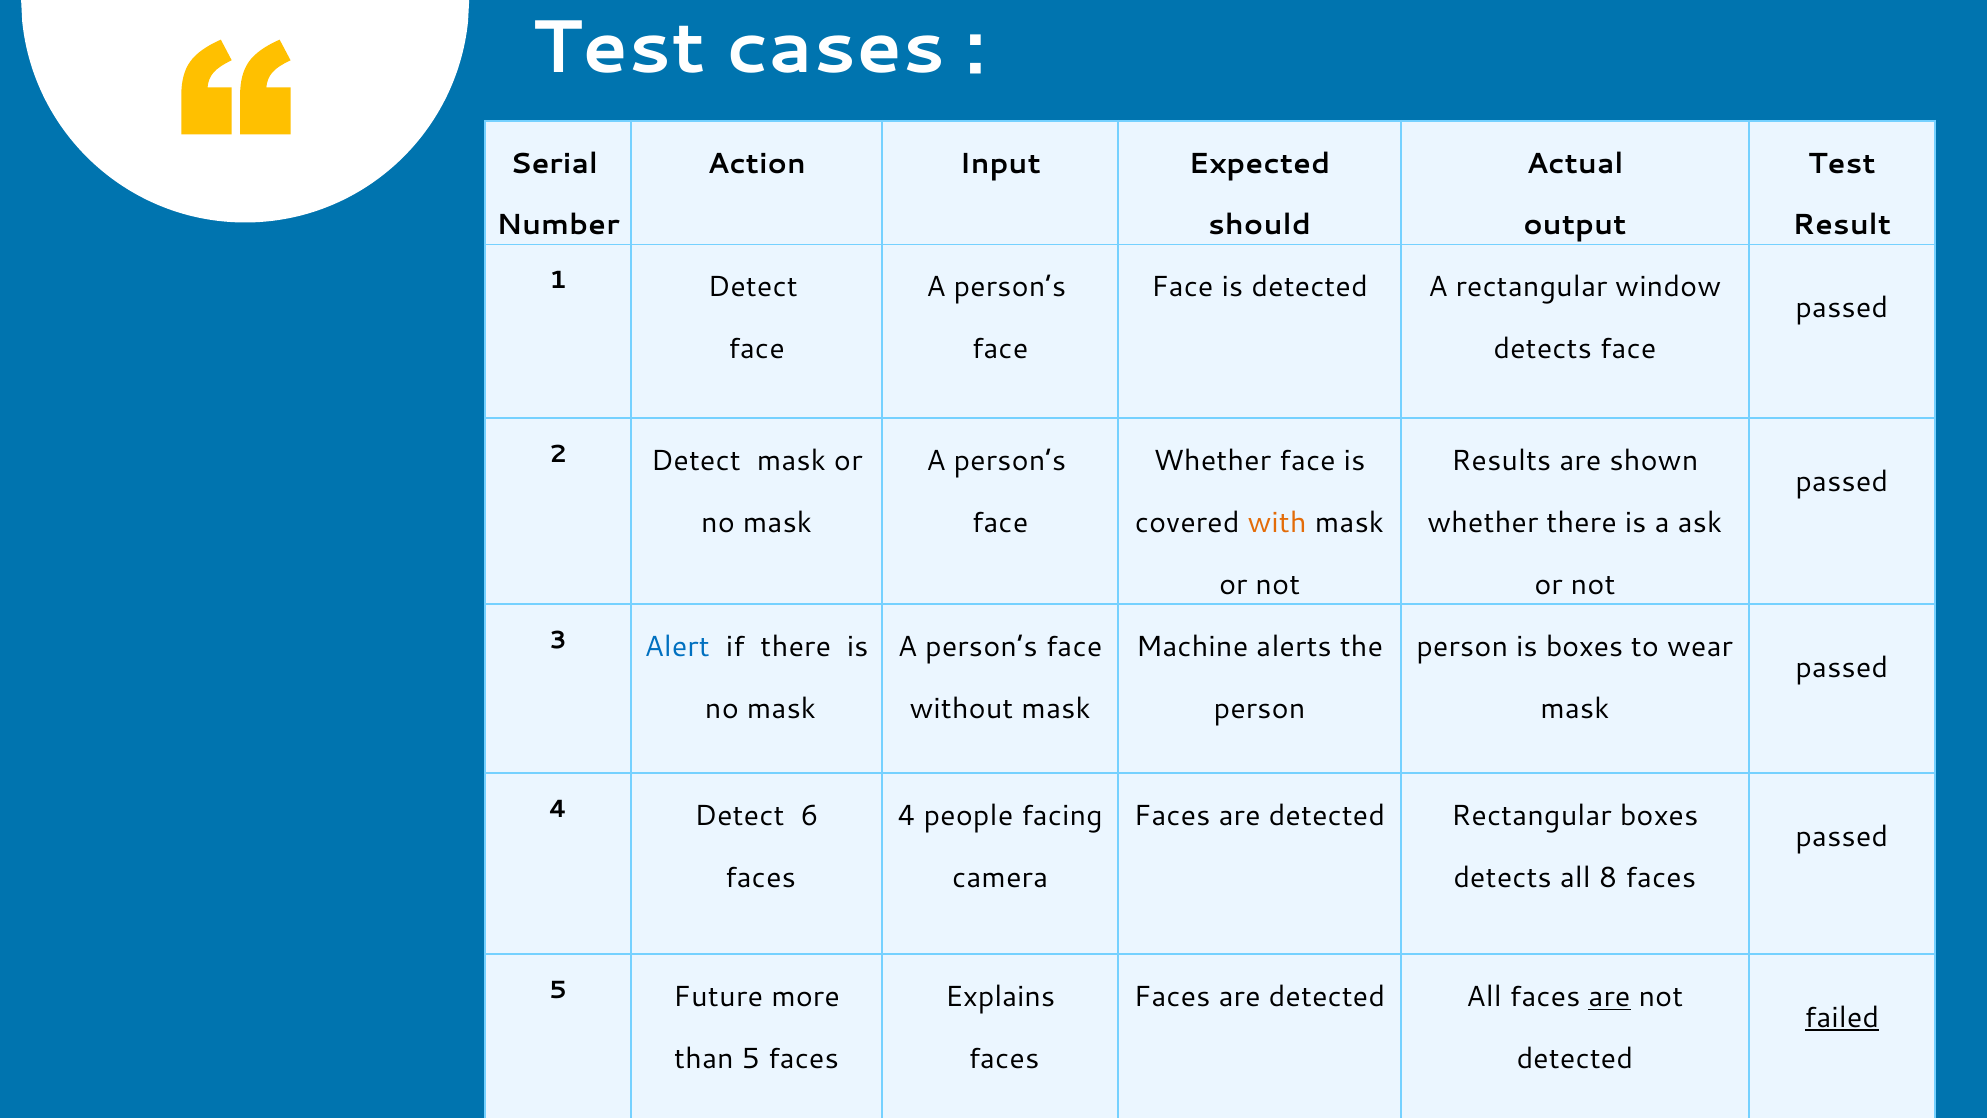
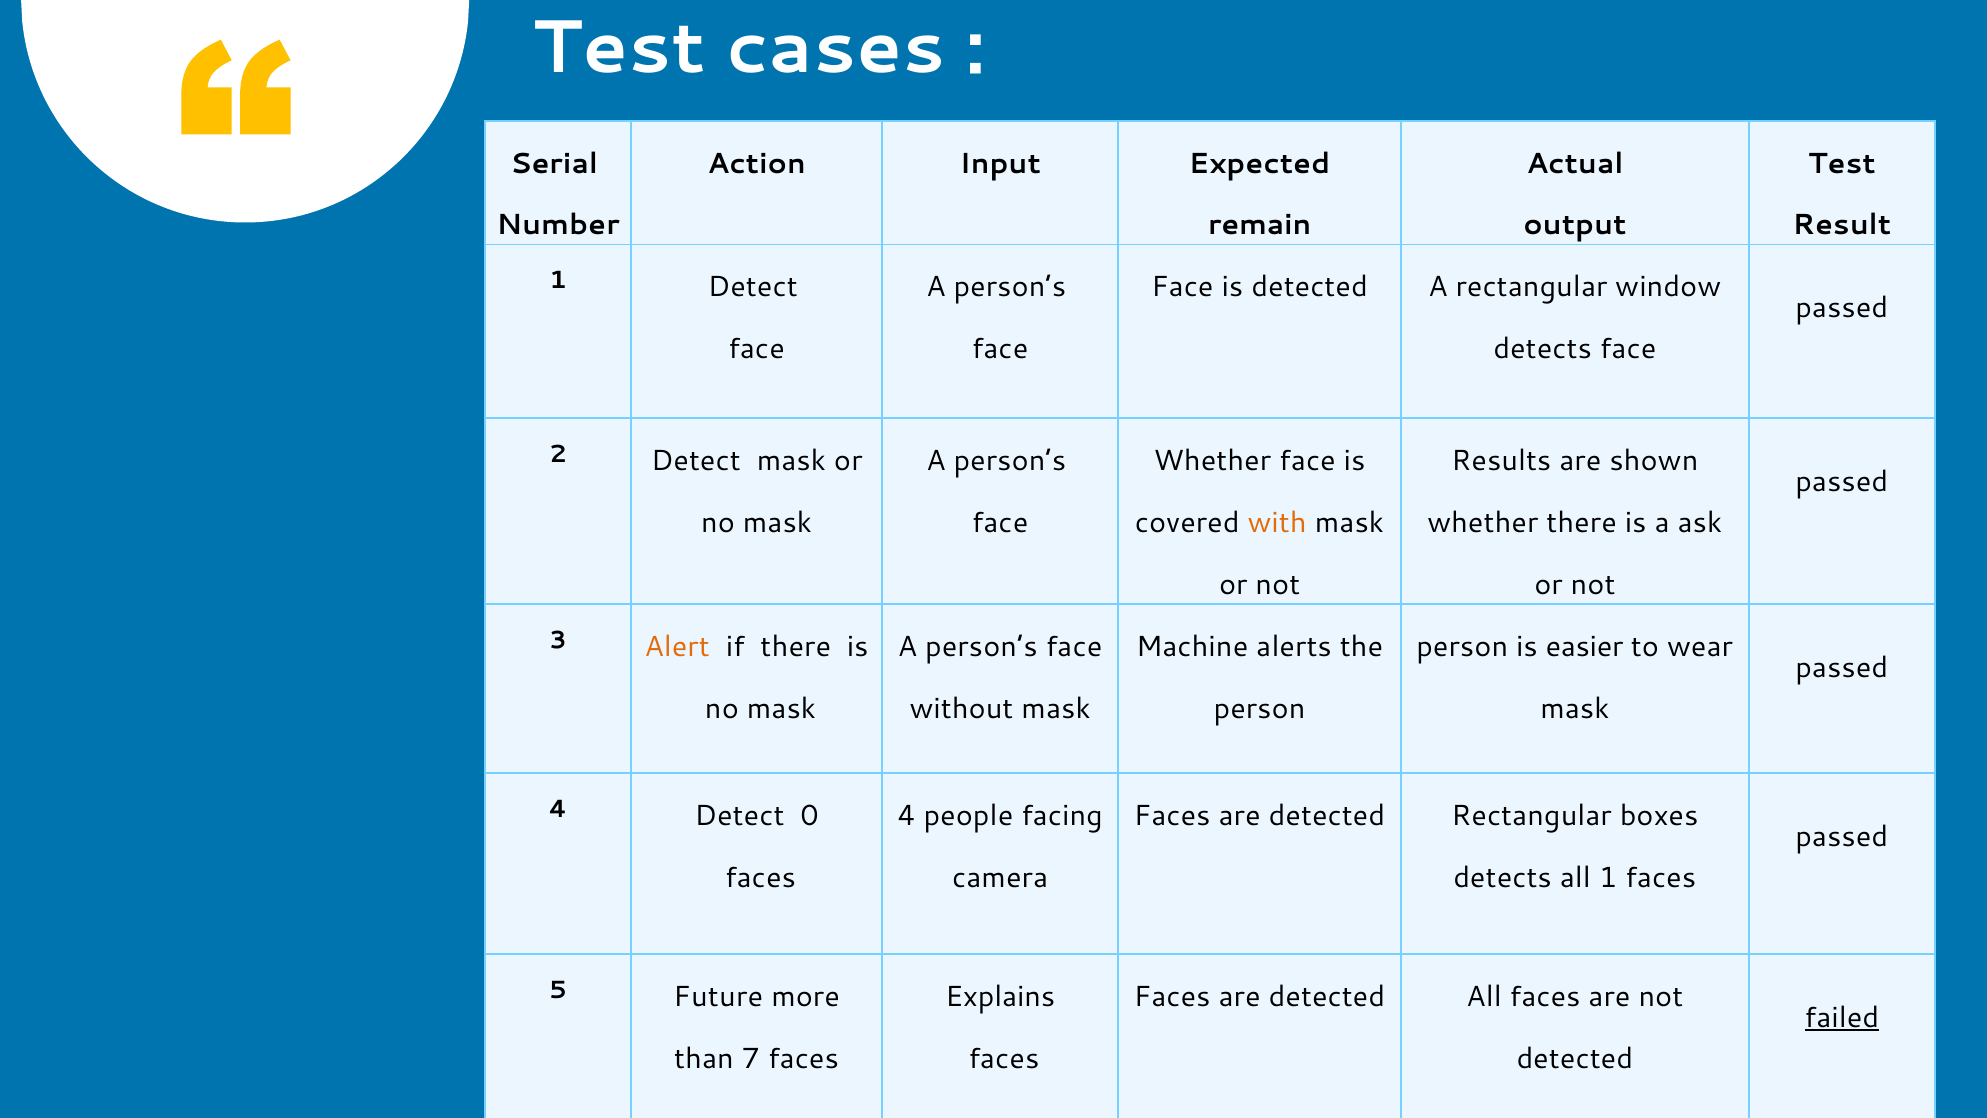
should: should -> remain (1260, 225)
Alert colour: blue -> orange (677, 647)
is boxes: boxes -> easier (1584, 647)
6: 6 -> 0 (810, 816)
all 8: 8 -> 1 (1608, 878)
are underline: present -> none (1610, 997)
than 5: 5 -> 7 (751, 1059)
